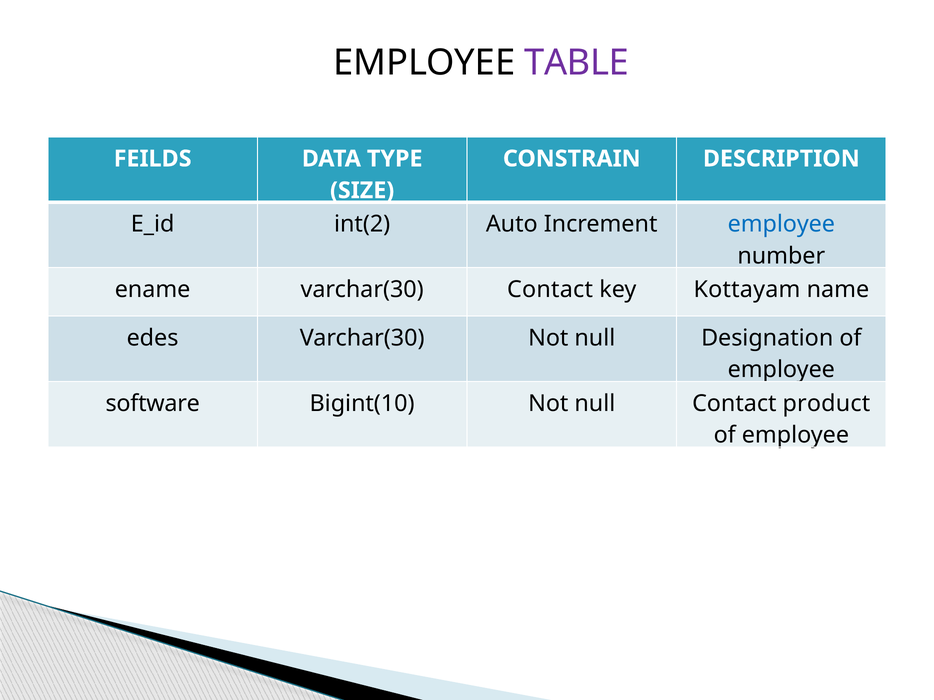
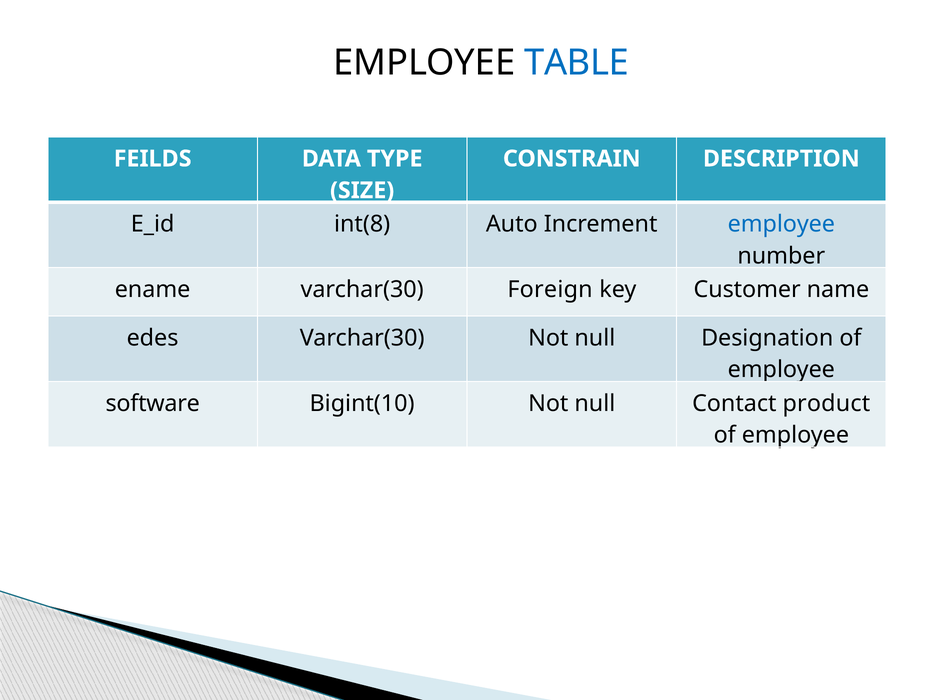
TABLE colour: purple -> blue (577, 63)
int(2: int(2 -> int(8 (362, 224)
varchar(30 Contact: Contact -> Foreign (550, 290)
Kottayam: Kottayam -> Customer (747, 290)
